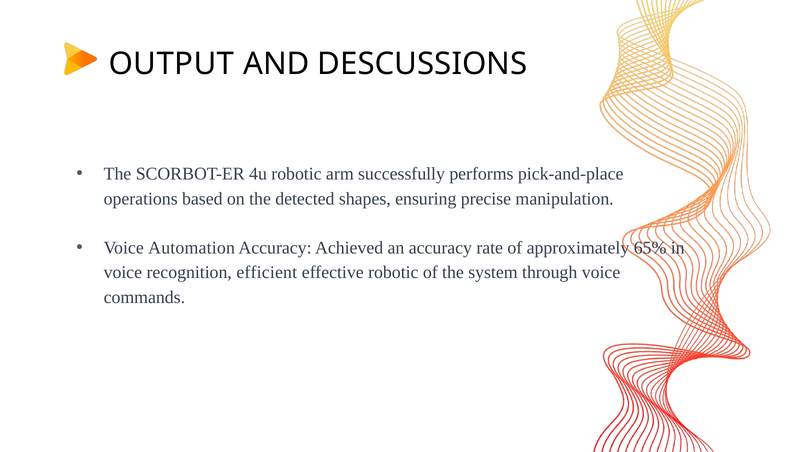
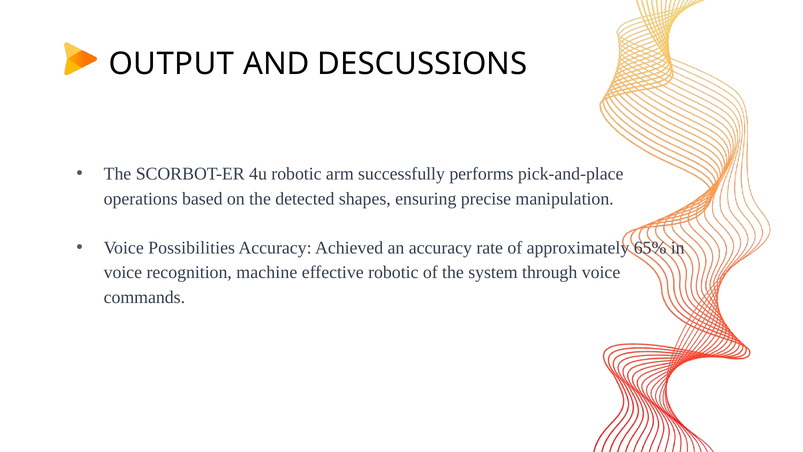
Automation: Automation -> Possibilities (192, 248)
efficient: efficient -> machine (267, 272)
